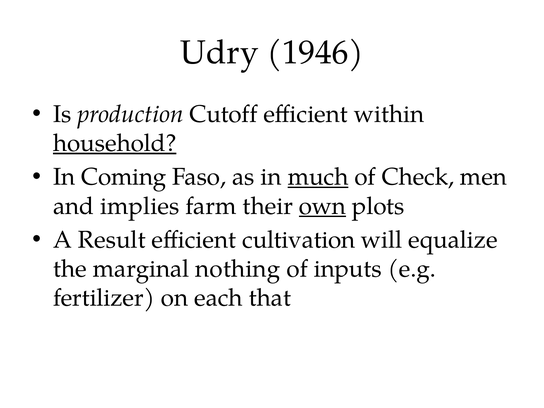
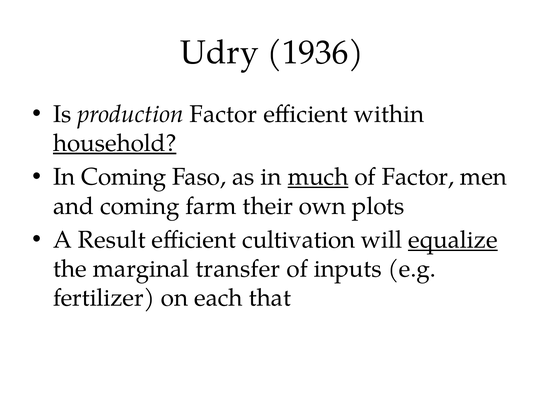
1946: 1946 -> 1936 (315, 53)
production Cutoff: Cutoff -> Factor (223, 114)
of Check: Check -> Factor (418, 177)
and implies: implies -> coming (140, 206)
own underline: present -> none (322, 206)
equalize underline: none -> present (453, 240)
nothing: nothing -> transfer (238, 269)
